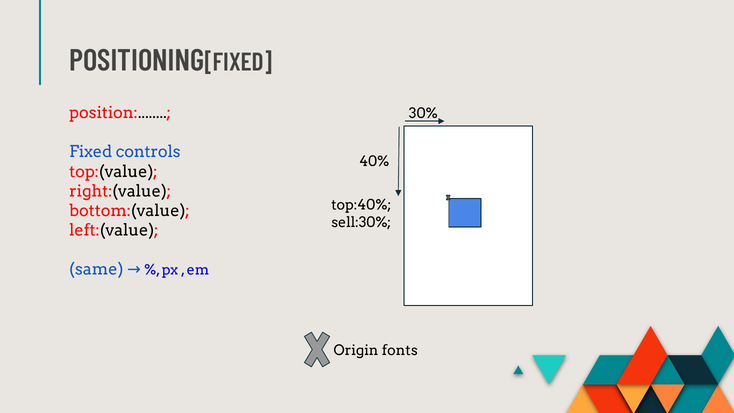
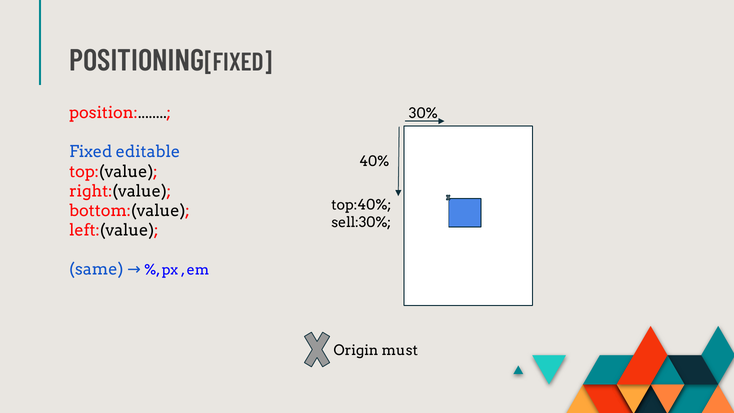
controls: controls -> editable (148, 152)
fonts: fonts -> must (400, 350)
